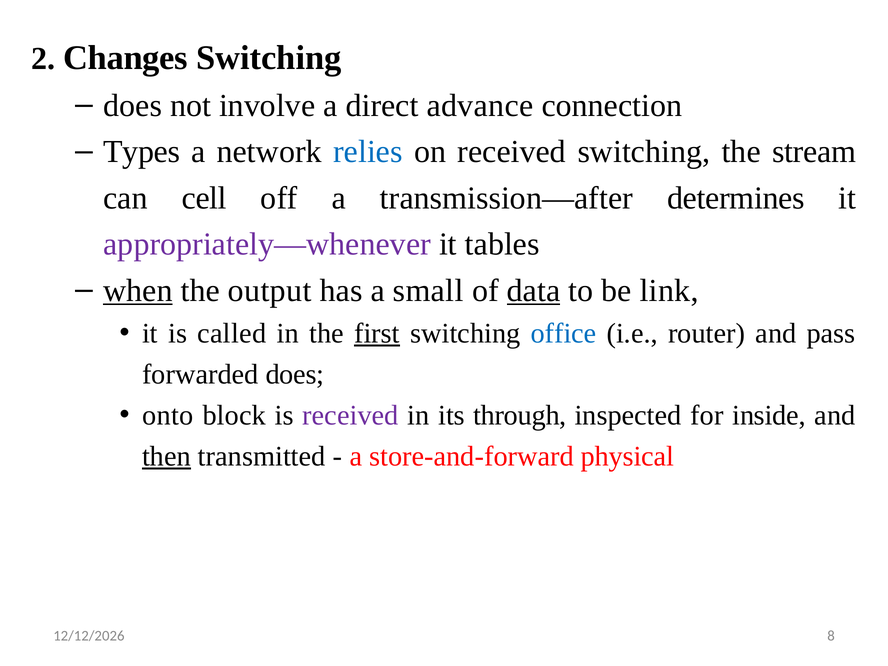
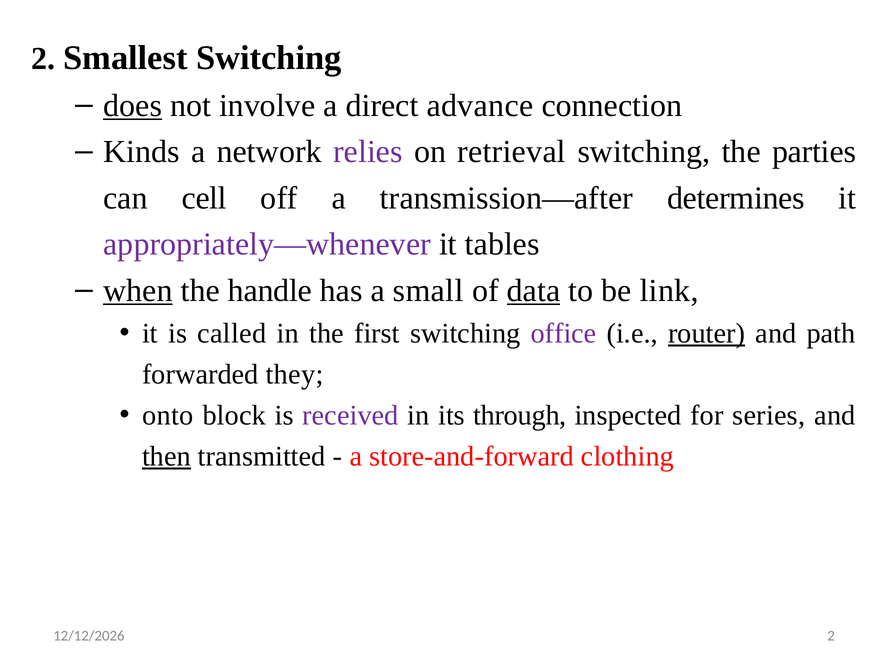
Changes: Changes -> Smallest (125, 58)
does underline: none -> present (133, 105)
Types: Types -> Kinds (142, 152)
relies colour: blue -> purple (368, 152)
on received: received -> retrieval (512, 152)
stream: stream -> parties (814, 152)
output: output -> handle (270, 291)
first underline: present -> none (377, 333)
office colour: blue -> purple (564, 333)
router underline: none -> present (707, 333)
pass: pass -> path (831, 333)
forwarded does: does -> they (295, 374)
inside: inside -> series (769, 415)
physical: physical -> clothing (627, 456)
8: 8 -> 2 (831, 636)
